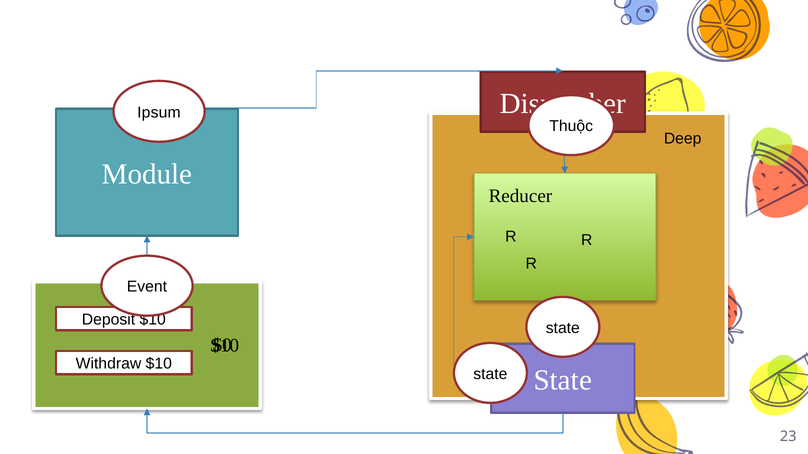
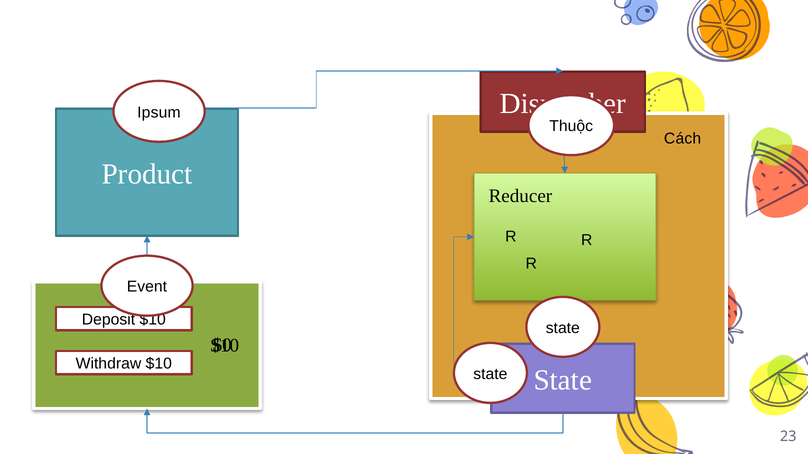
Deep: Deep -> Cách (683, 139)
Module: Module -> Product (147, 174)
